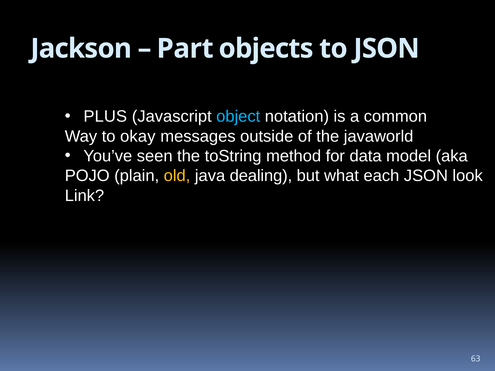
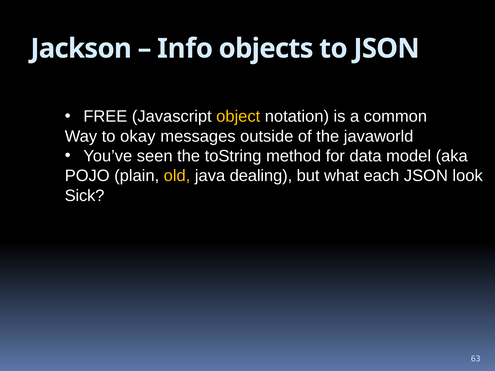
Part: Part -> Info (185, 49)
PLUS: PLUS -> FREE (105, 117)
object colour: light blue -> yellow (238, 117)
Link: Link -> Sick (85, 196)
